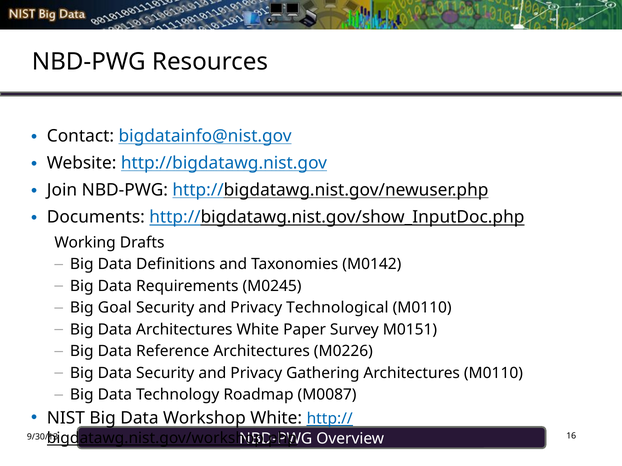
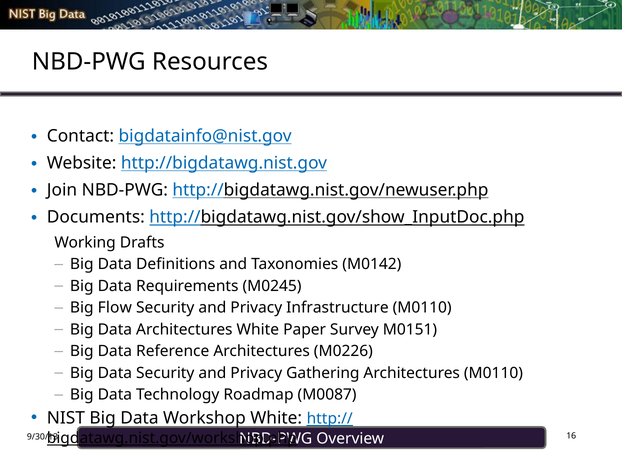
Goal: Goal -> Flow (115, 308)
Technological: Technological -> Infrastructure (337, 308)
